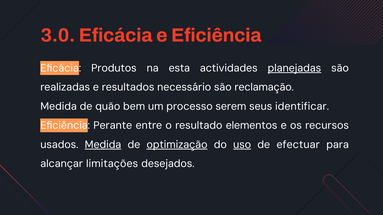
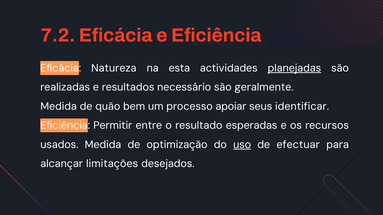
3.0: 3.0 -> 7.2 (58, 35)
Produtos: Produtos -> Natureza (114, 68)
reclamação: reclamação -> geralmente (264, 87)
serem: serem -> apoiar (231, 107)
Perante: Perante -> Permitir (113, 126)
elementos: elementos -> esperadas (252, 126)
Medida underline: present -> none (103, 145)
optimização underline: present -> none (177, 145)
